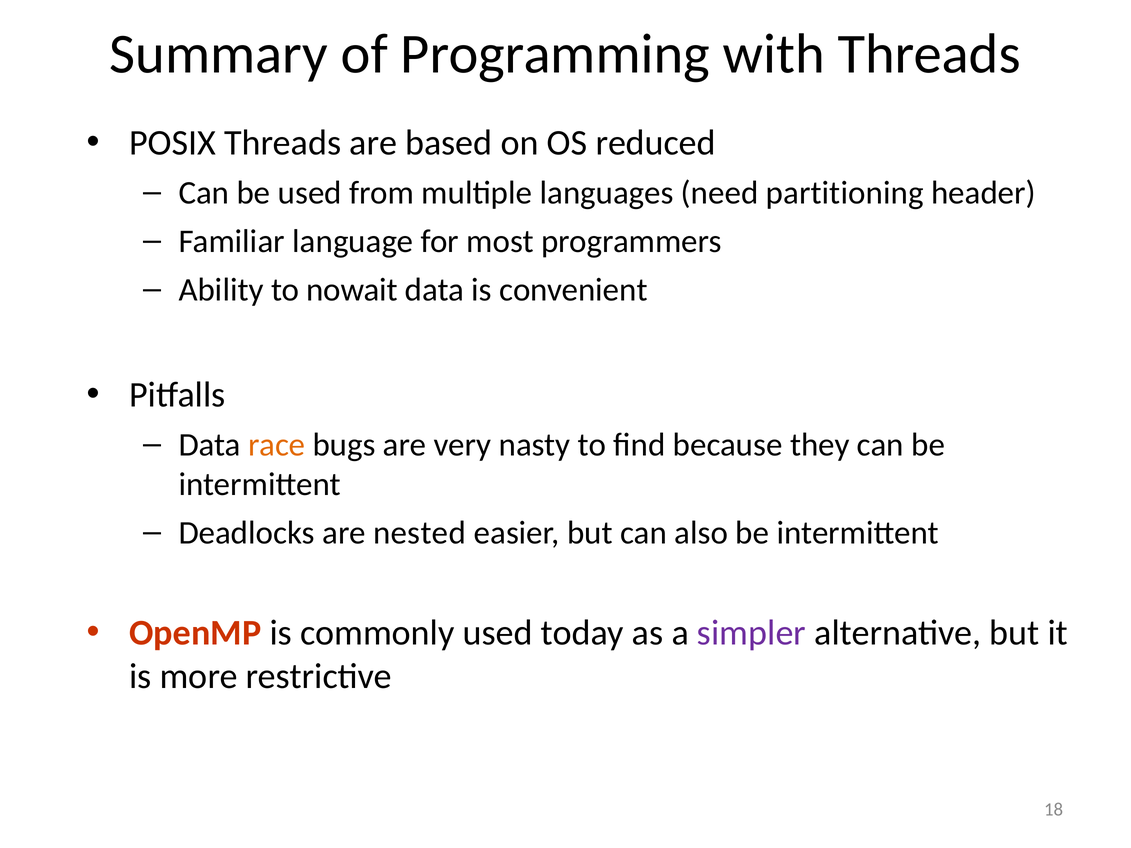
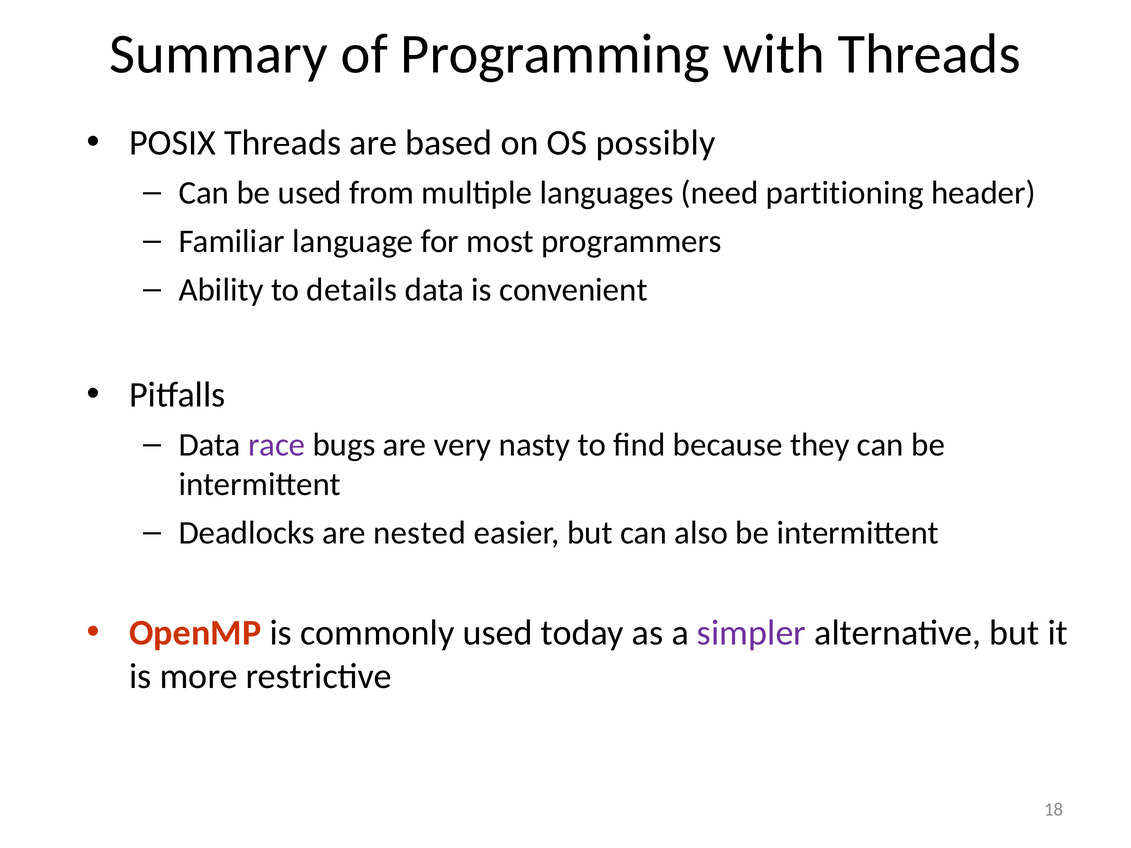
reduced: reduced -> possibly (656, 143)
nowait: nowait -> details (352, 290)
race colour: orange -> purple (277, 445)
